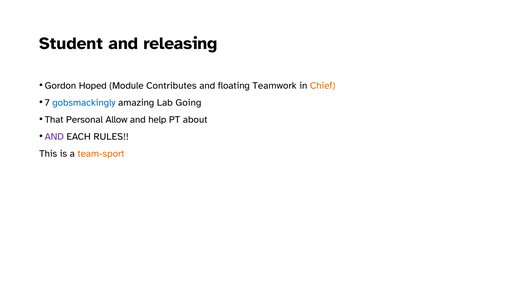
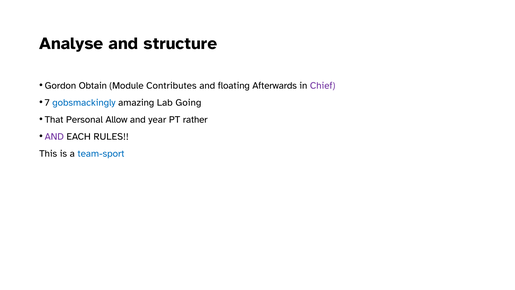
Student: Student -> Analyse (71, 43)
releasing: releasing -> structure (180, 43)
Hoped: Hoped -> Obtain (93, 86)
Teamwork: Teamwork -> Afterwards (275, 86)
Chief colour: orange -> purple (323, 86)
help: help -> year (157, 119)
about: about -> rather (195, 119)
team-sport colour: orange -> blue (101, 153)
